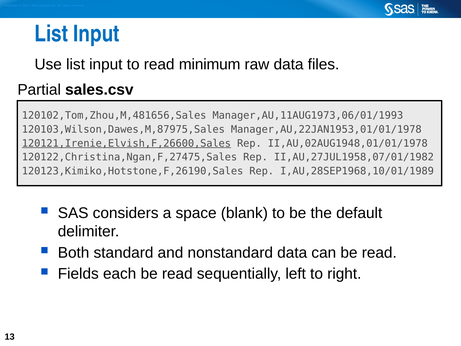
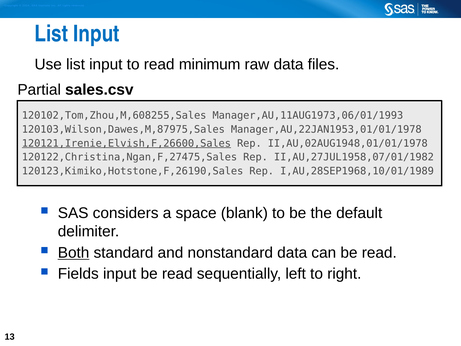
120102,Tom,Zhou,M,481656,Sales: 120102,Tom,Zhou,M,481656,Sales -> 120102,Tom,Zhou,M,608255,Sales (114, 116)
Both underline: none -> present (74, 253)
Fields each: each -> input (120, 274)
